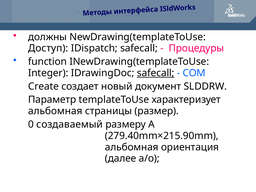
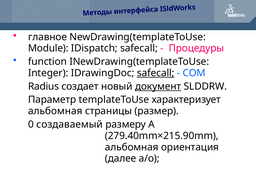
должны: должны -> главное (48, 37)
Доступ: Доступ -> Module (48, 48)
Create: Create -> Radius (44, 86)
документ underline: none -> present (158, 86)
